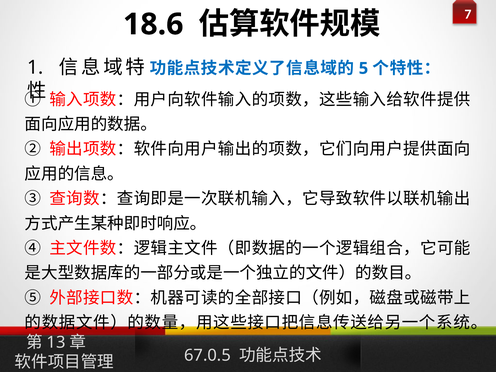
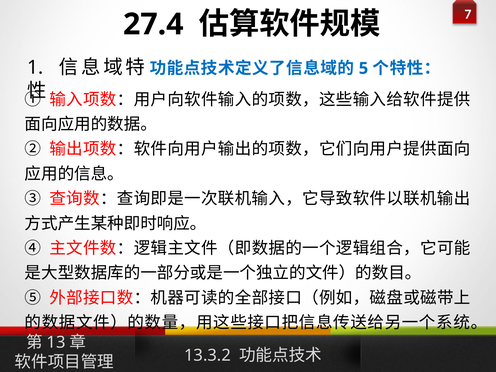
18.6: 18.6 -> 27.4 (153, 24)
67.0.5: 67.0.5 -> 13.3.2 (207, 355)
